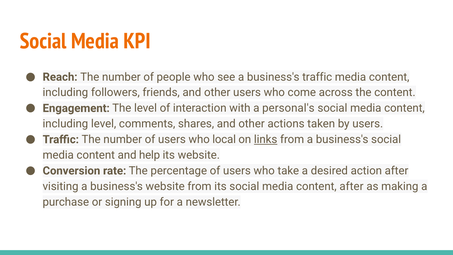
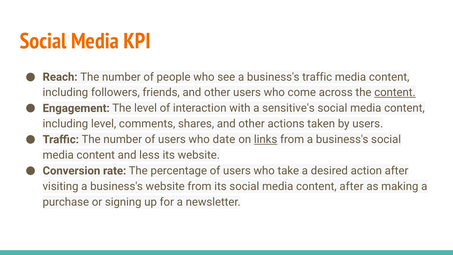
content underline: none -> present (395, 93)
personal's: personal's -> sensitive's (288, 108)
local: local -> date (224, 139)
help: help -> less (149, 155)
